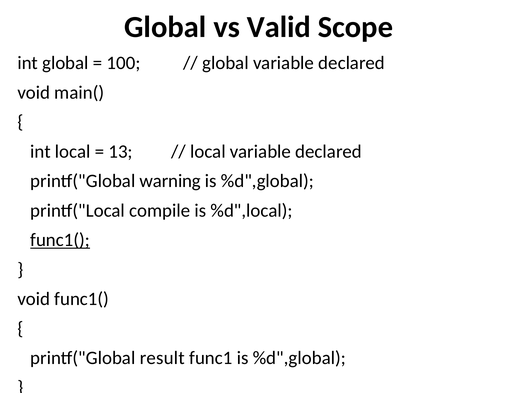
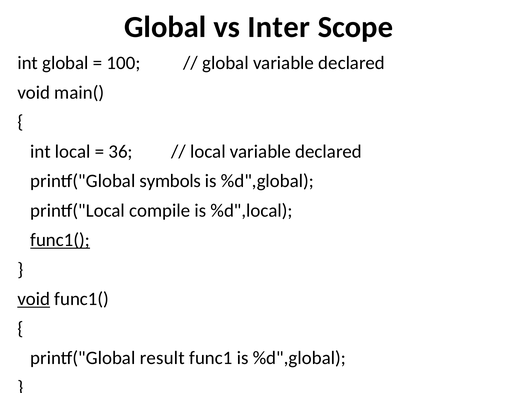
Valid: Valid -> Inter (279, 27)
13: 13 -> 36 (121, 151)
warning: warning -> symbols (170, 181)
void underline: none -> present (34, 299)
